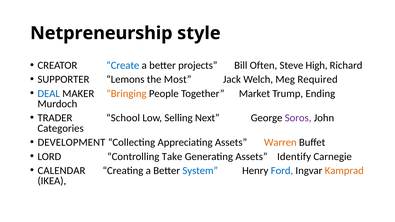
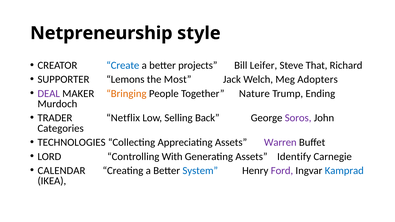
Often: Often -> Leifer (263, 65)
High: High -> That (317, 65)
Required: Required -> Adopters (318, 80)
DEAL colour: blue -> purple (49, 94)
Market: Market -> Nature (254, 94)
School: School -> Netflix (123, 118)
Next: Next -> Back (207, 118)
DEVELOPMENT: DEVELOPMENT -> TECHNOLOGIES (72, 143)
Warren colour: orange -> purple (280, 143)
Take: Take -> With (172, 157)
Ford colour: blue -> purple (282, 171)
Kamprad colour: orange -> blue (344, 171)
